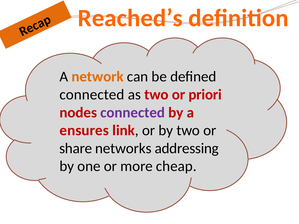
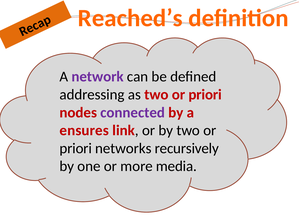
network colour: orange -> purple (98, 77)
connected: connected -> addressing (92, 95)
share: share -> priori (76, 148)
addressing: addressing -> recursively (187, 148)
cheap: cheap -> media (176, 166)
